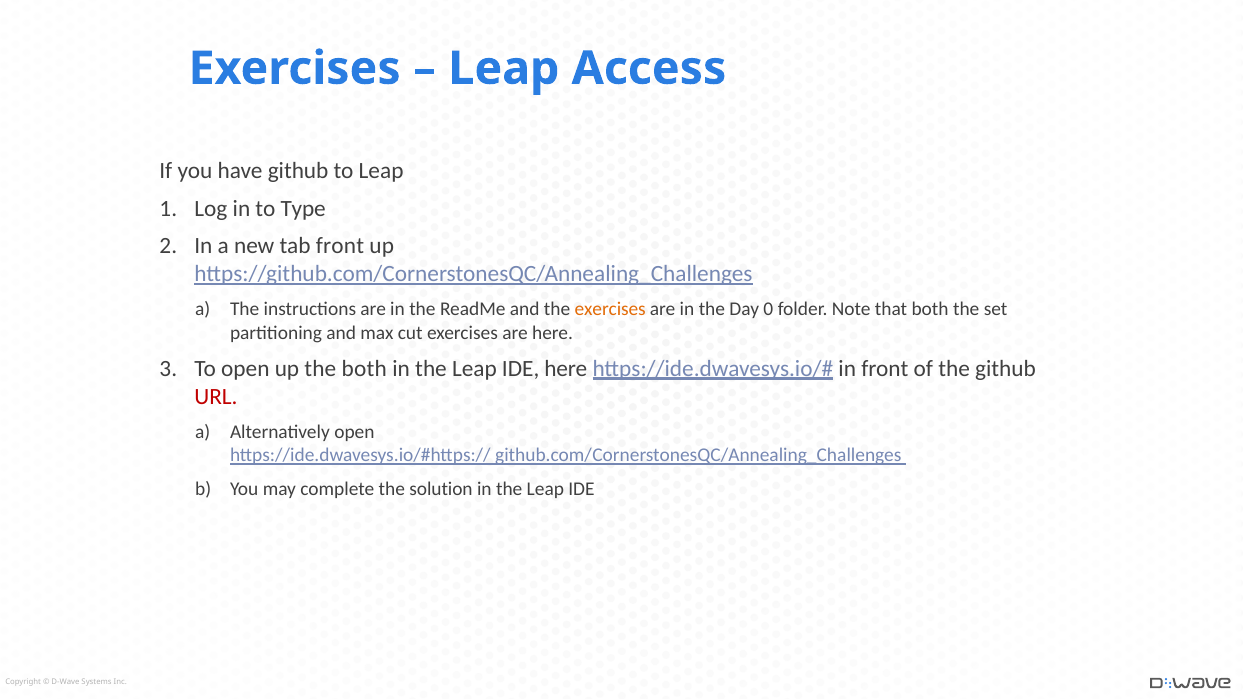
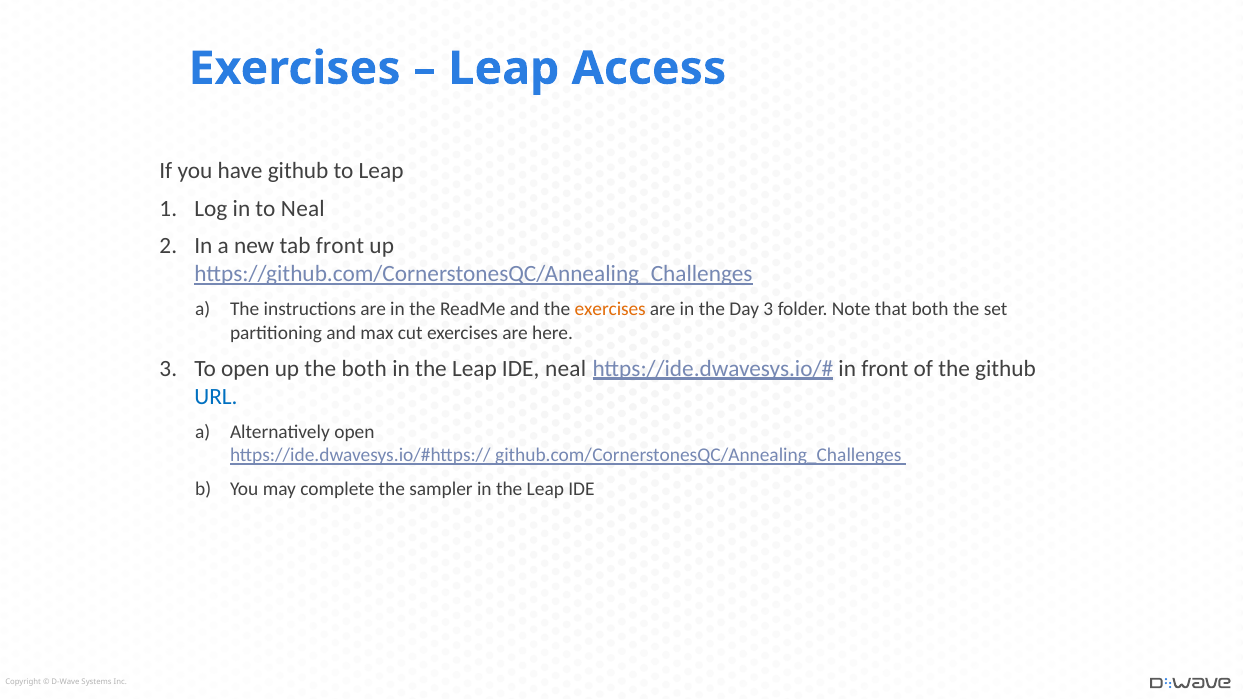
to Type: Type -> Neal (303, 208)
Day 0: 0 -> 3 (768, 310)
IDE here: here -> neal (566, 369)
URL colour: red -> blue (216, 397)
solution: solution -> sampler (441, 489)
